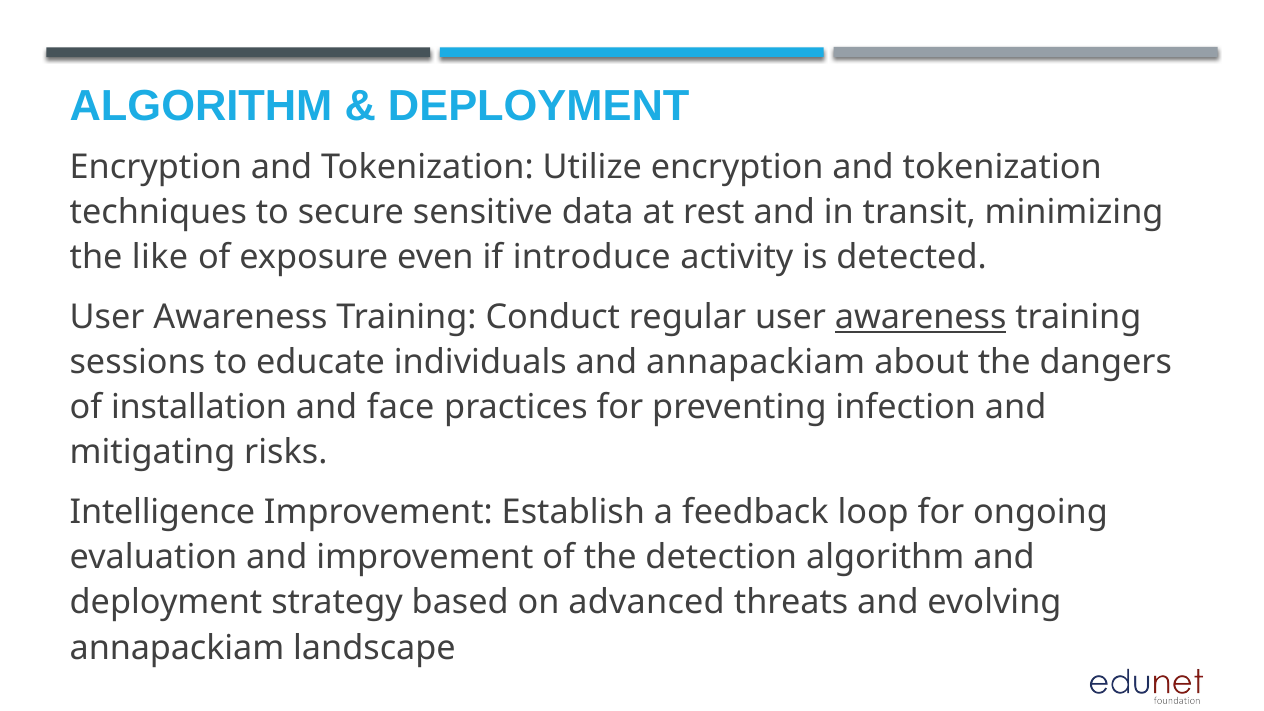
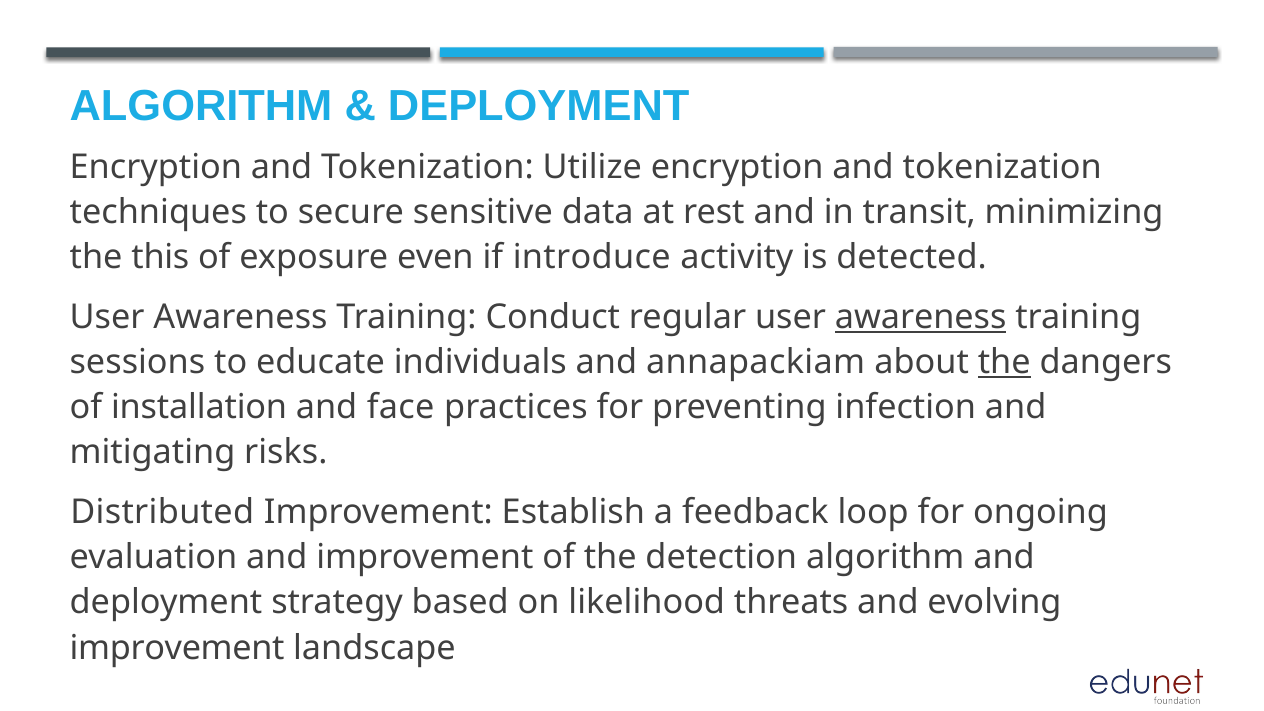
like: like -> this (160, 257)
the underline: none -> present (1004, 362)
Intelligence: Intelligence -> Distributed (162, 512)
advanced: advanced -> likelihood (647, 603)
annapackiam: annapackiam -> improvement (177, 648)
